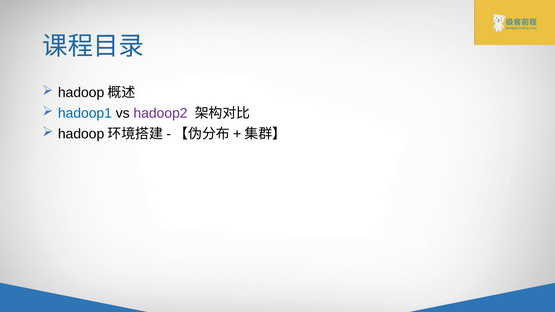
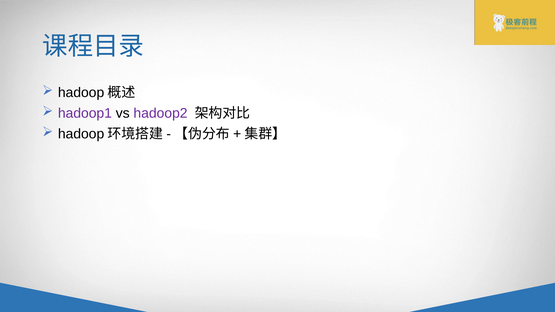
hadoop1 colour: blue -> purple (85, 113)
